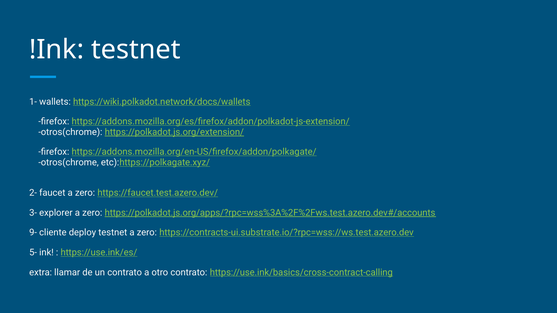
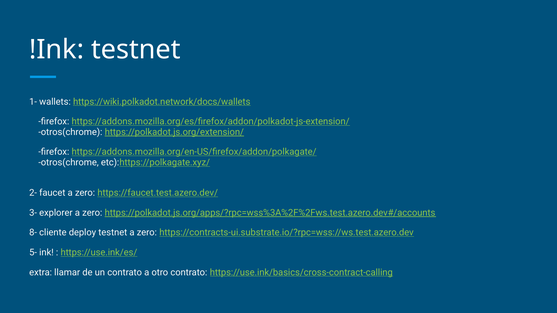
9-: 9- -> 8- (33, 233)
